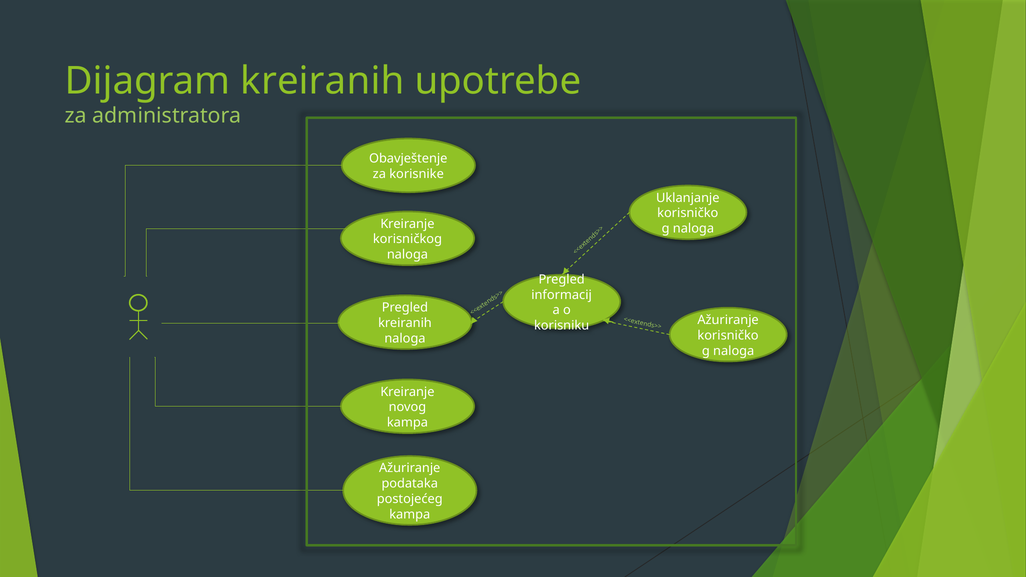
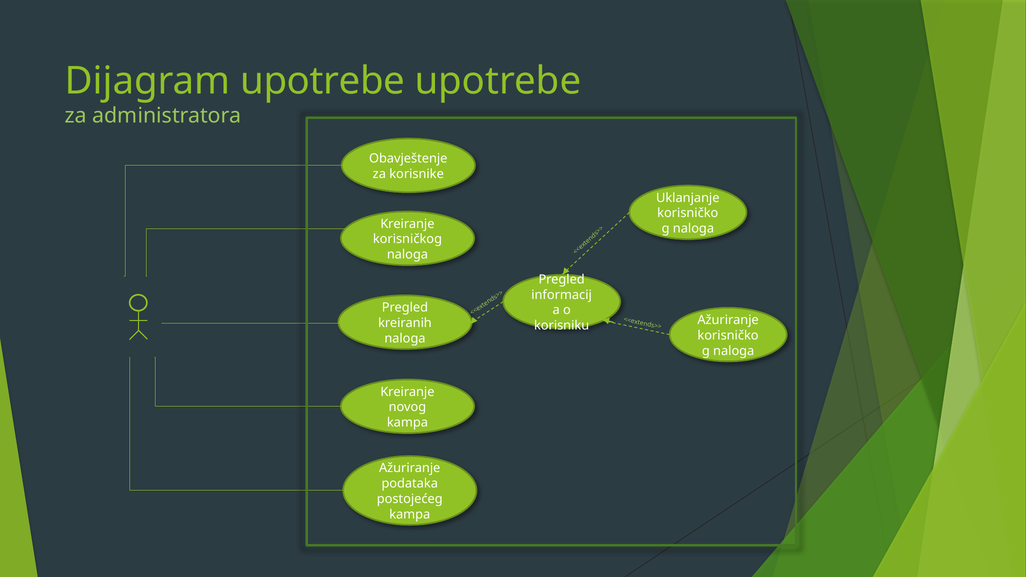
Dijagram kreiranih: kreiranih -> upotrebe (323, 81)
